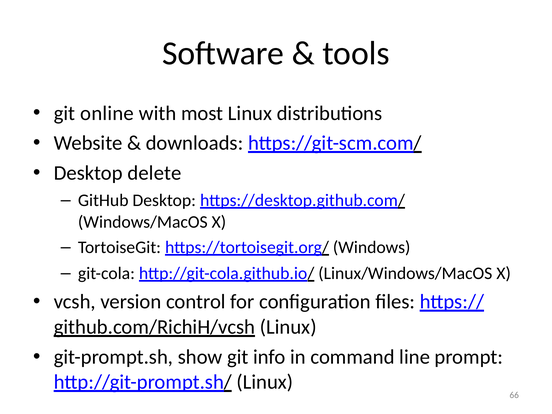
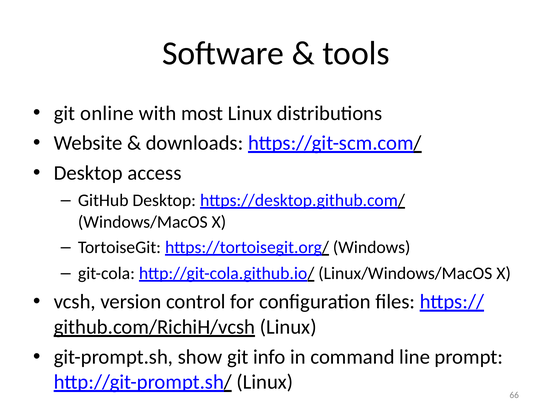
delete: delete -> access (154, 173)
